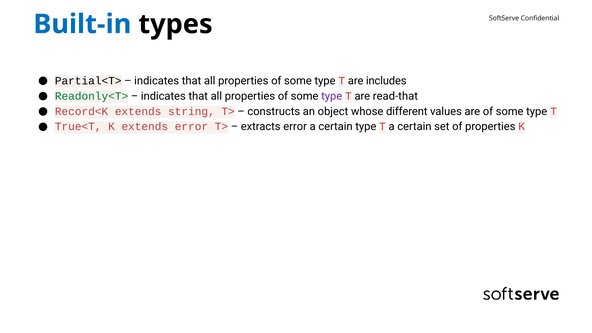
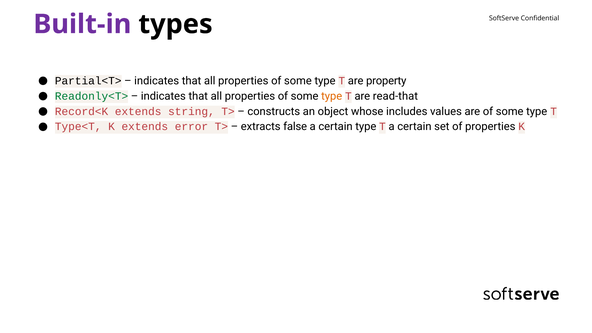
Built-in colour: blue -> purple (82, 24)
includes: includes -> property (386, 81)
type colour: purple -> orange (332, 96)
different: different -> includes (407, 111)
True<T: True<T -> Type<T (78, 127)
extracts error: error -> false (295, 127)
